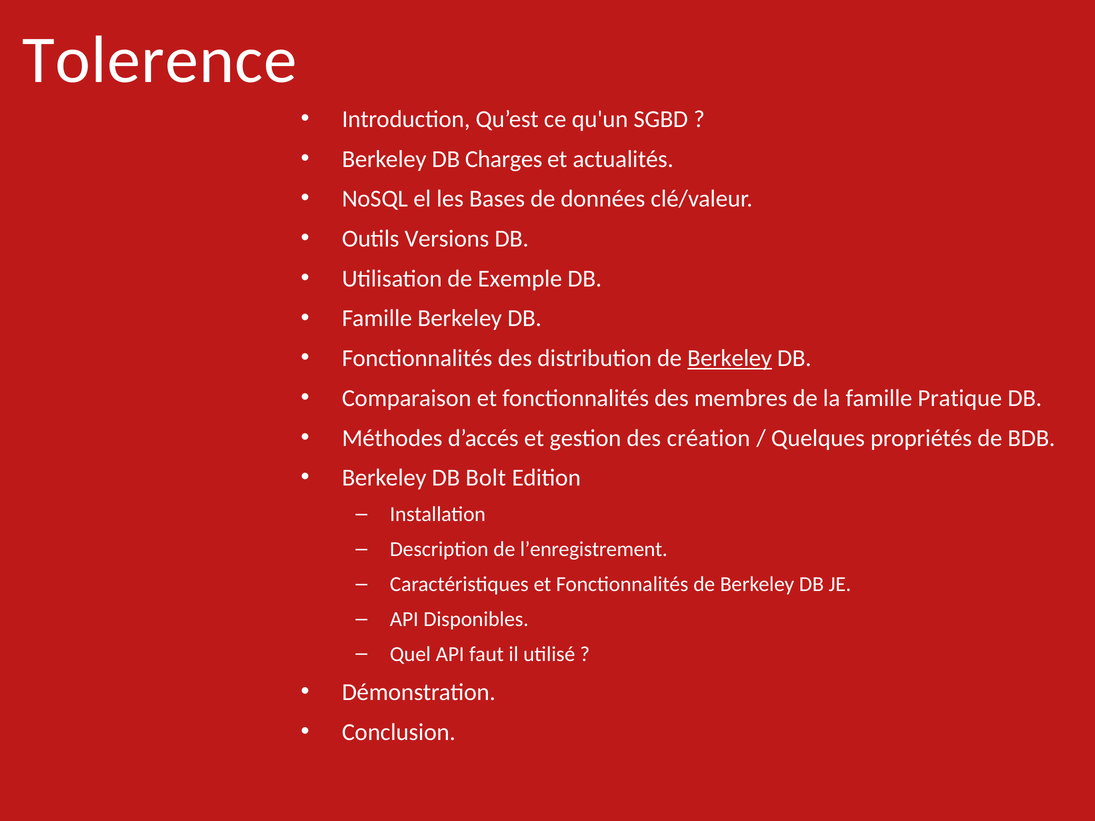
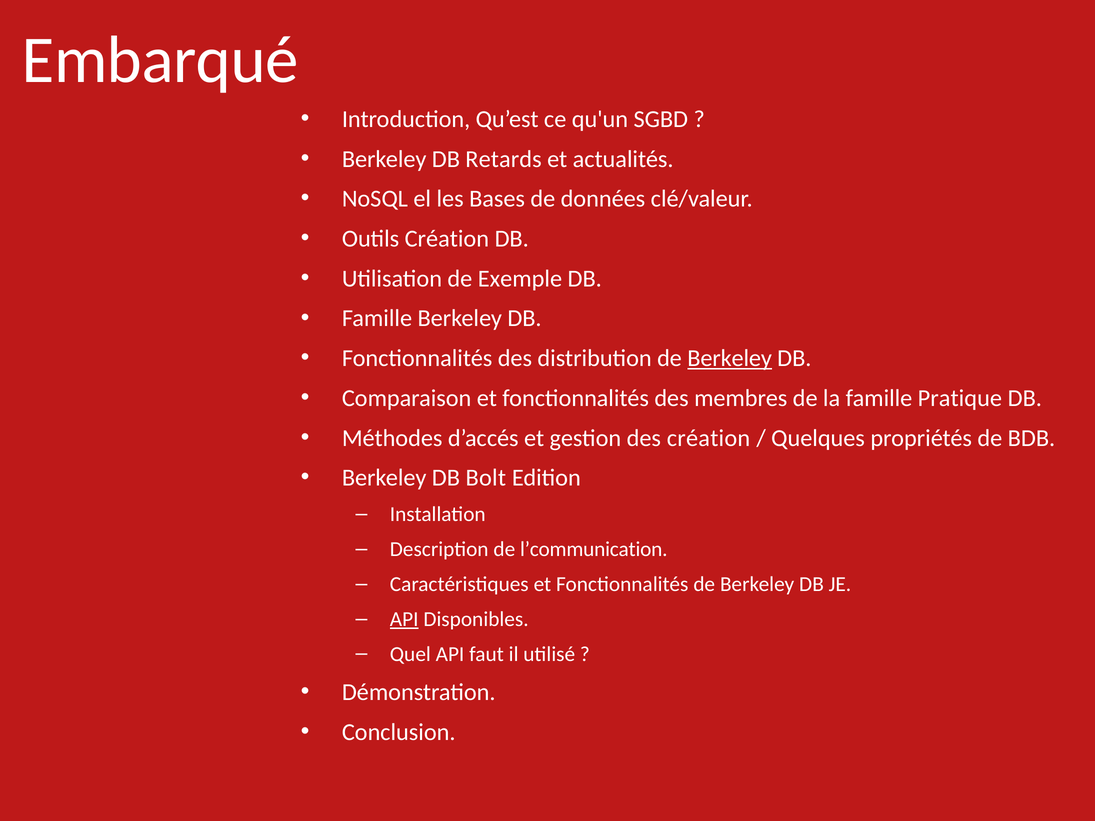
Tolerence: Tolerence -> Embarqué (160, 60)
Charges: Charges -> Retards (504, 159)
Outils Versions: Versions -> Création (447, 239)
l’enregistrement: l’enregistrement -> l’communication (594, 549)
API underline: none -> present (404, 619)
